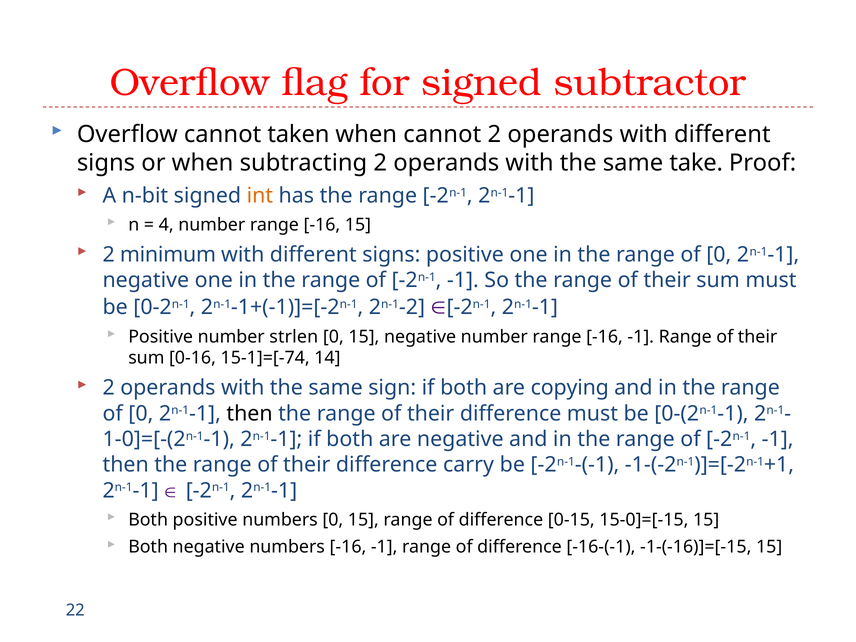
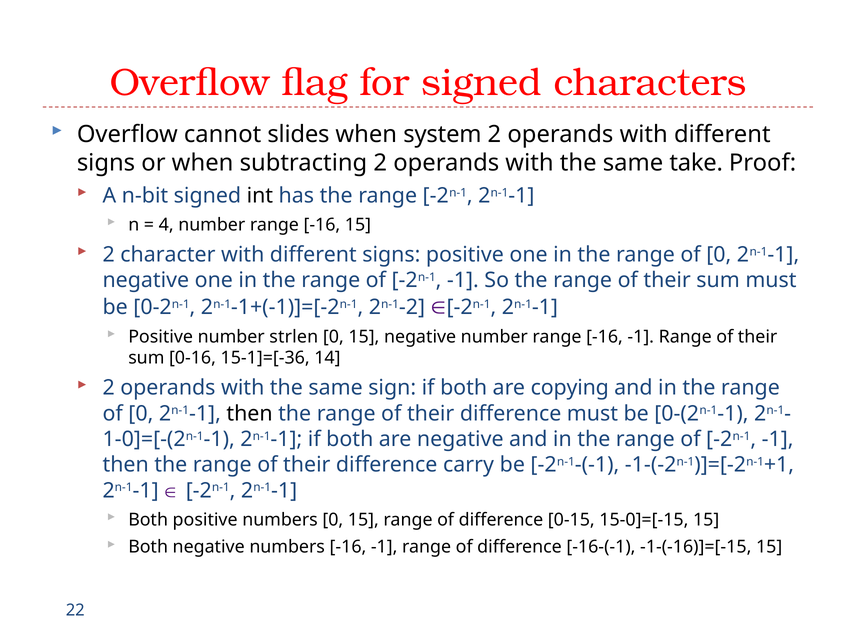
subtractor: subtractor -> characters (650, 83)
taken: taken -> slides (298, 134)
when cannot: cannot -> system (442, 134)
int colour: orange -> black (260, 196)
minimum: minimum -> character (168, 255)
15-1]=[-74: 15-1]=[-74 -> 15-1]=[-36 (265, 358)
